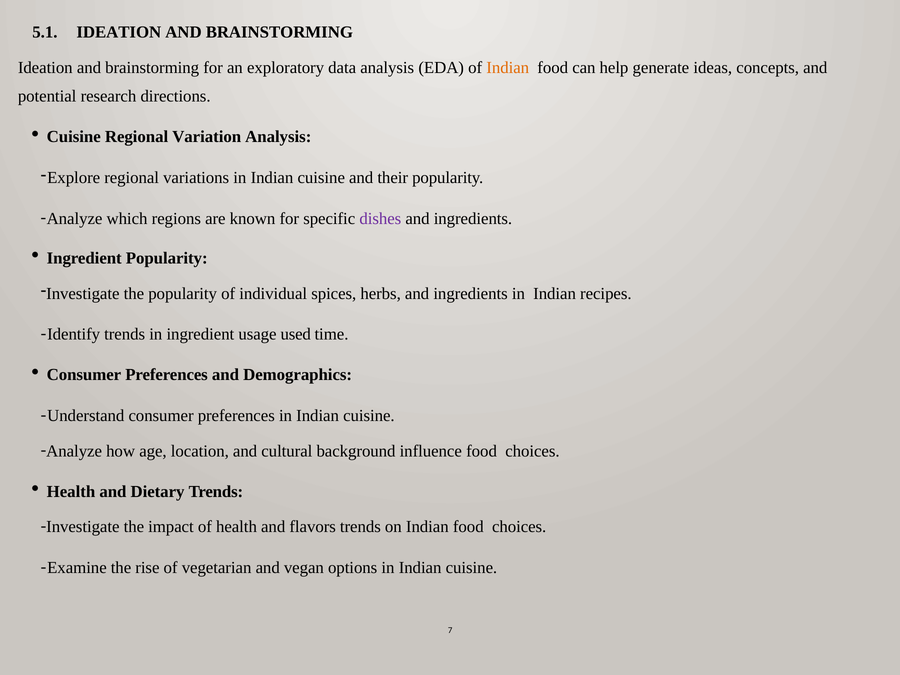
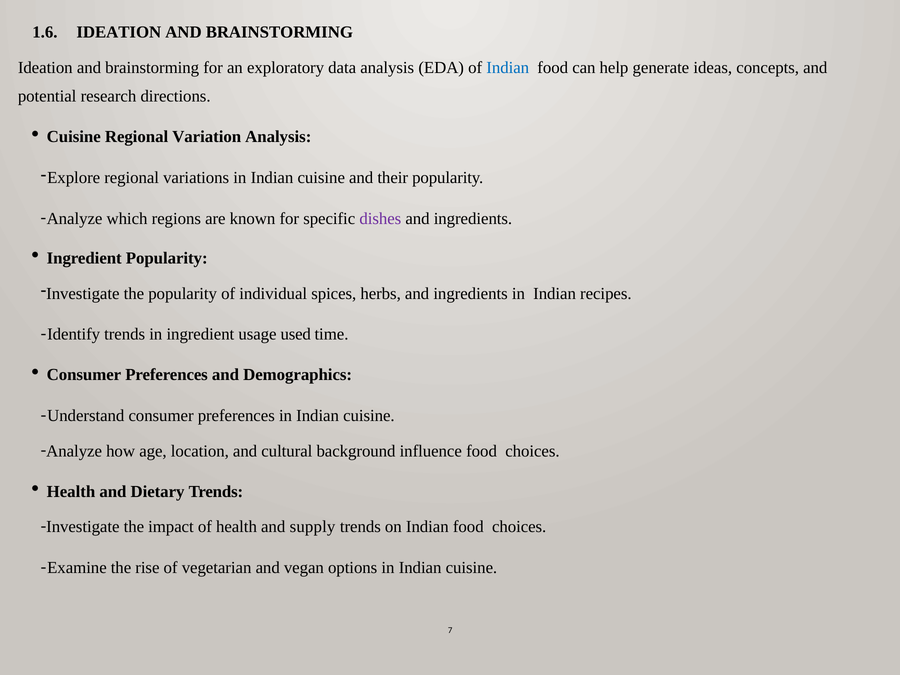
5.1: 5.1 -> 1.6 (45, 32)
Indian colour: orange -> blue (508, 67)
flavors: flavors -> supply (313, 527)
